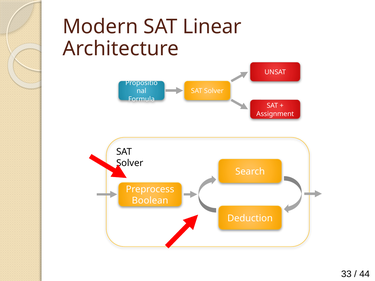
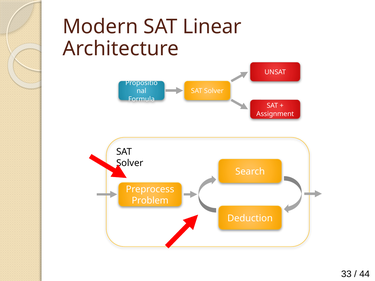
Boolean: Boolean -> Problem (150, 201)
